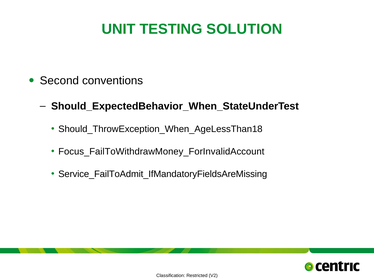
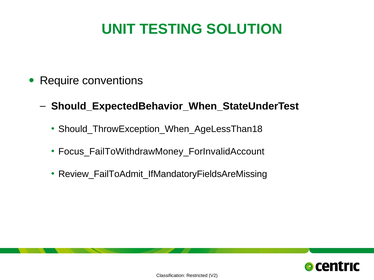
Second: Second -> Require (59, 81)
Service_FailToAdmit_IfMandatoryFieldsAreMissing: Service_FailToAdmit_IfMandatoryFieldsAreMissing -> Review_FailToAdmit_IfMandatoryFieldsAreMissing (163, 174)
